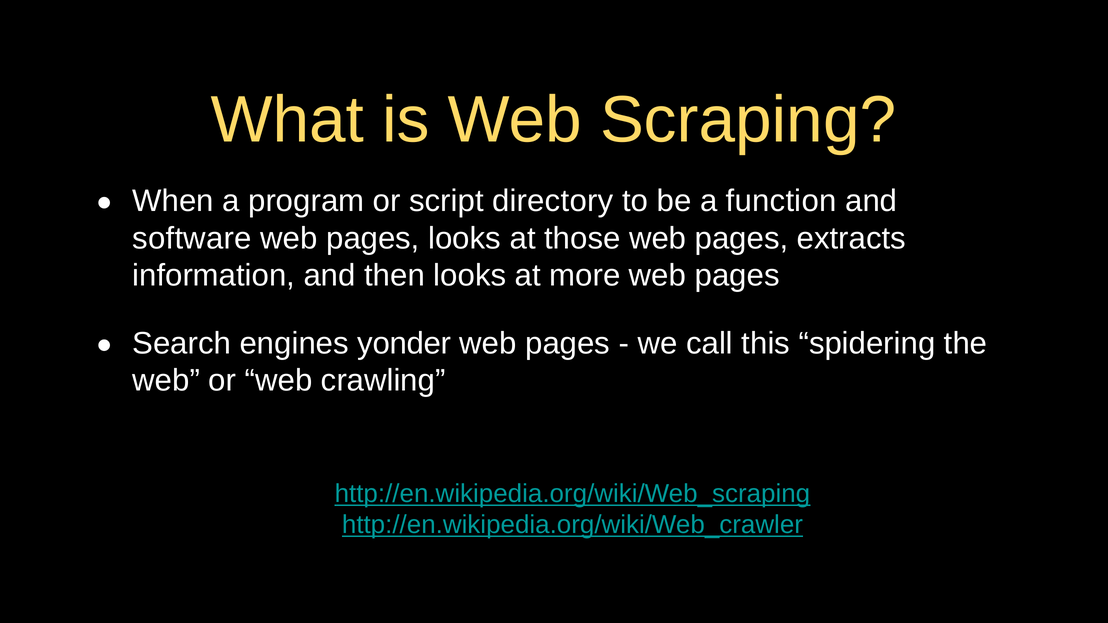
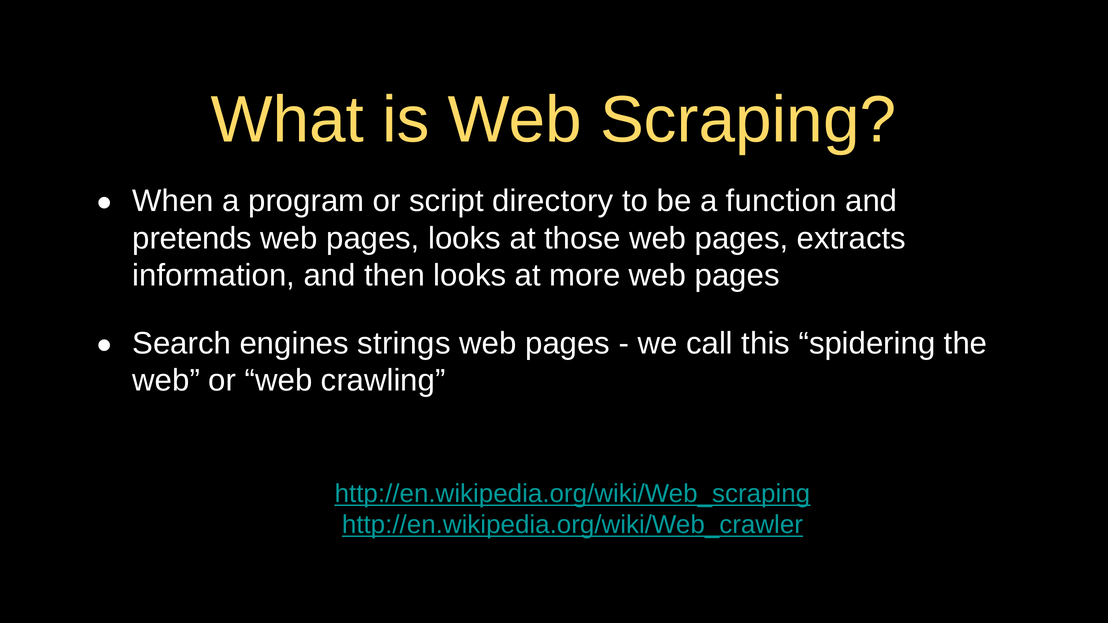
software: software -> pretends (192, 238)
yonder: yonder -> strings (404, 343)
